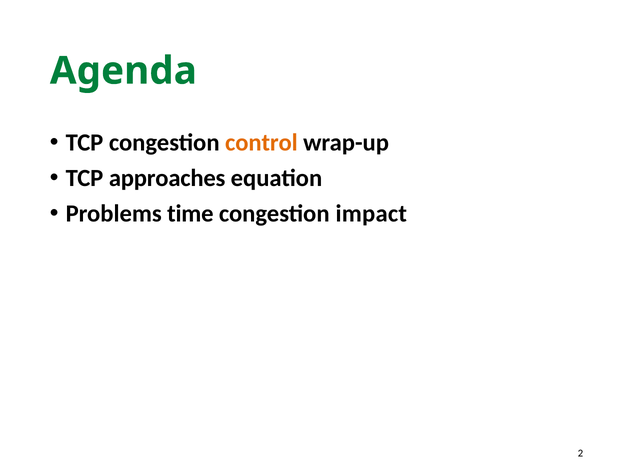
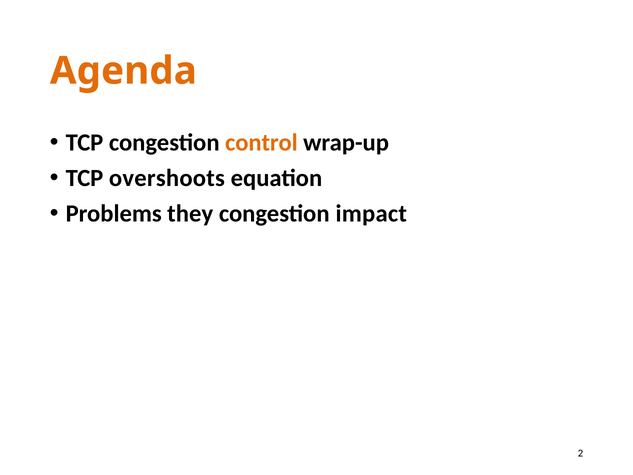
Agenda colour: green -> orange (123, 71)
approaches: approaches -> overshoots (167, 178)
time: time -> they (190, 213)
